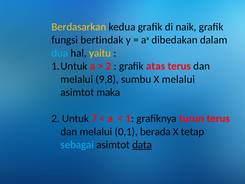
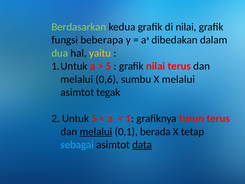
Berdasarkan colour: yellow -> light green (79, 27)
di naik: naik -> nilai (186, 27)
bertindak: bertindak -> beberapa (102, 40)
dua colour: light blue -> light green (60, 53)
2: 2 -> 5 (108, 66)
grafik atas: atas -> nilai (156, 66)
9,8: 9,8 -> 0,6 (107, 79)
maka: maka -> tegak (108, 92)
Untuk 7: 7 -> 5 (94, 118)
melalui underline: none -> present (96, 131)
